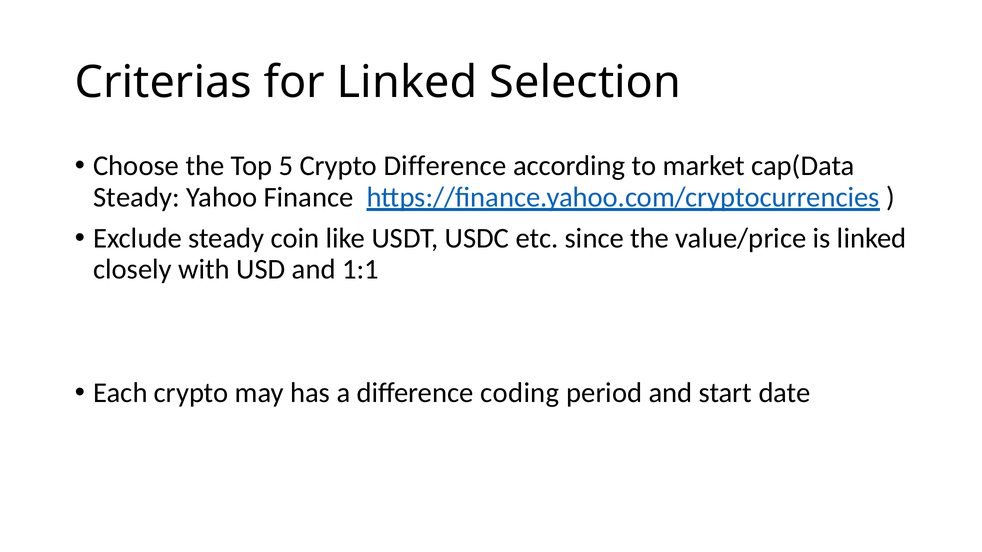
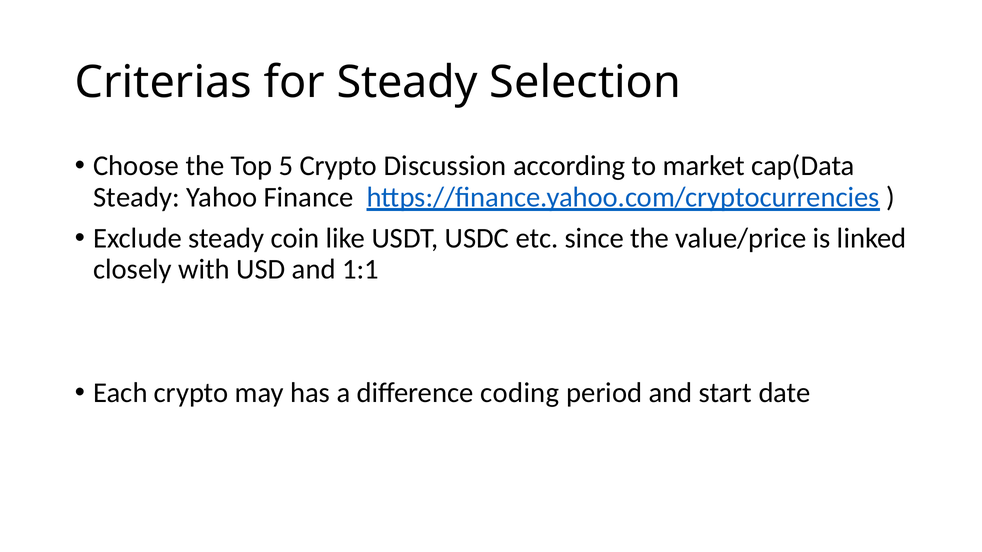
for Linked: Linked -> Steady (407, 82)
Crypto Difference: Difference -> Discussion (445, 166)
